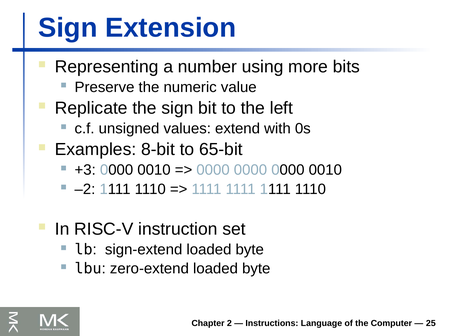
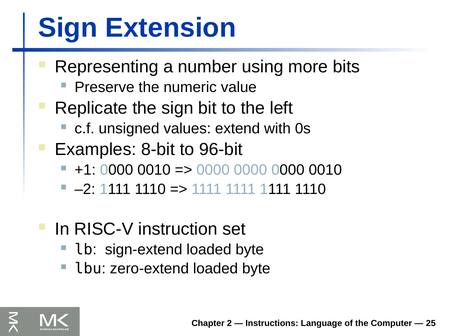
65-bit: 65-bit -> 96-bit (221, 150)
+3: +3 -> +1 (85, 170)
